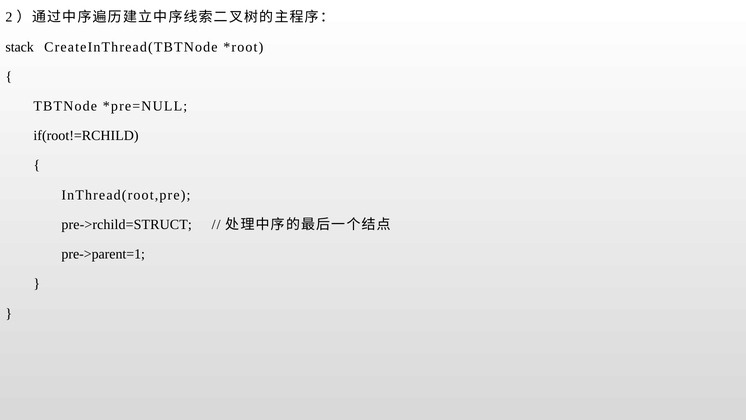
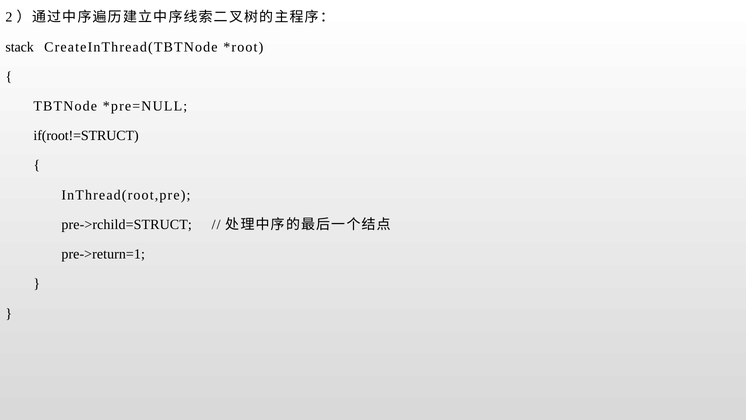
if(root!=RCHILD: if(root!=RCHILD -> if(root!=STRUCT (86, 136)
pre->parent=1: pre->parent=1 -> pre->return=1 (103, 254)
